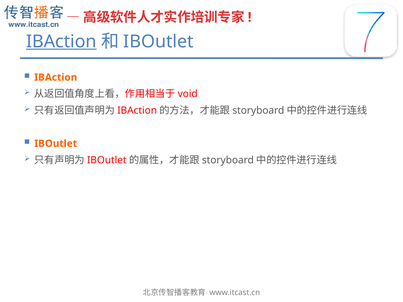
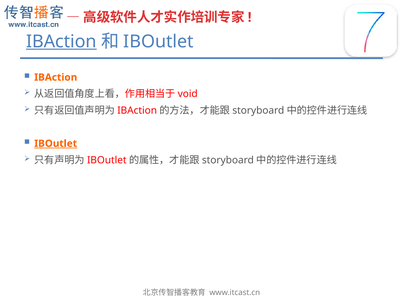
IBOutlet underline: none -> present (56, 144)
